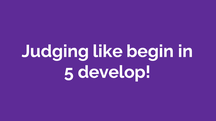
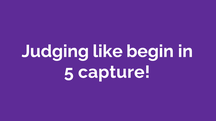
develop: develop -> capture (114, 72)
